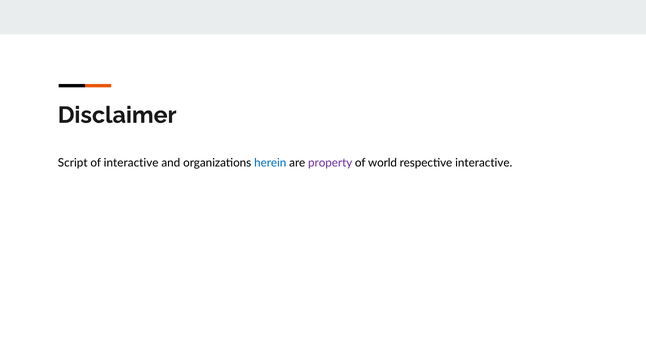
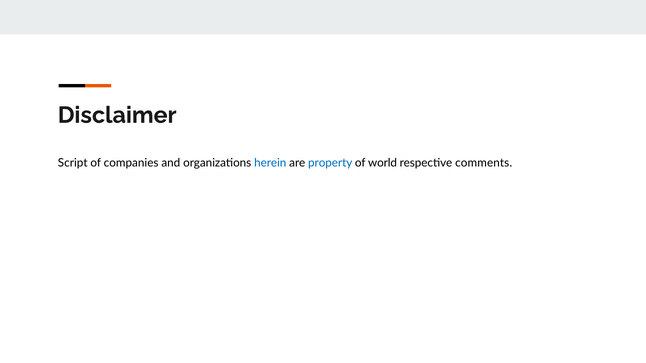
of interactive: interactive -> companies (131, 163)
property colour: purple -> blue (330, 163)
respective interactive: interactive -> comments (484, 163)
